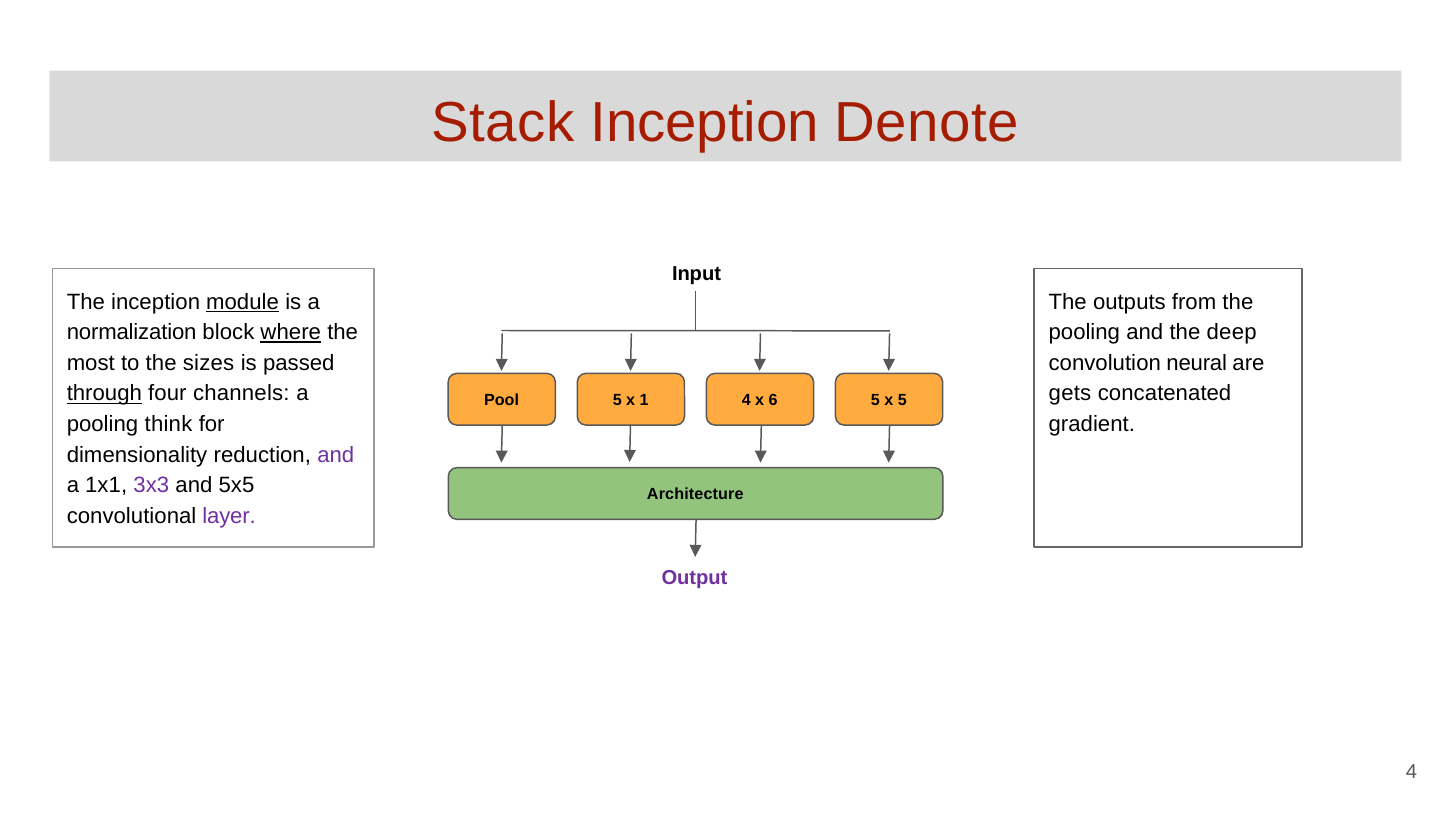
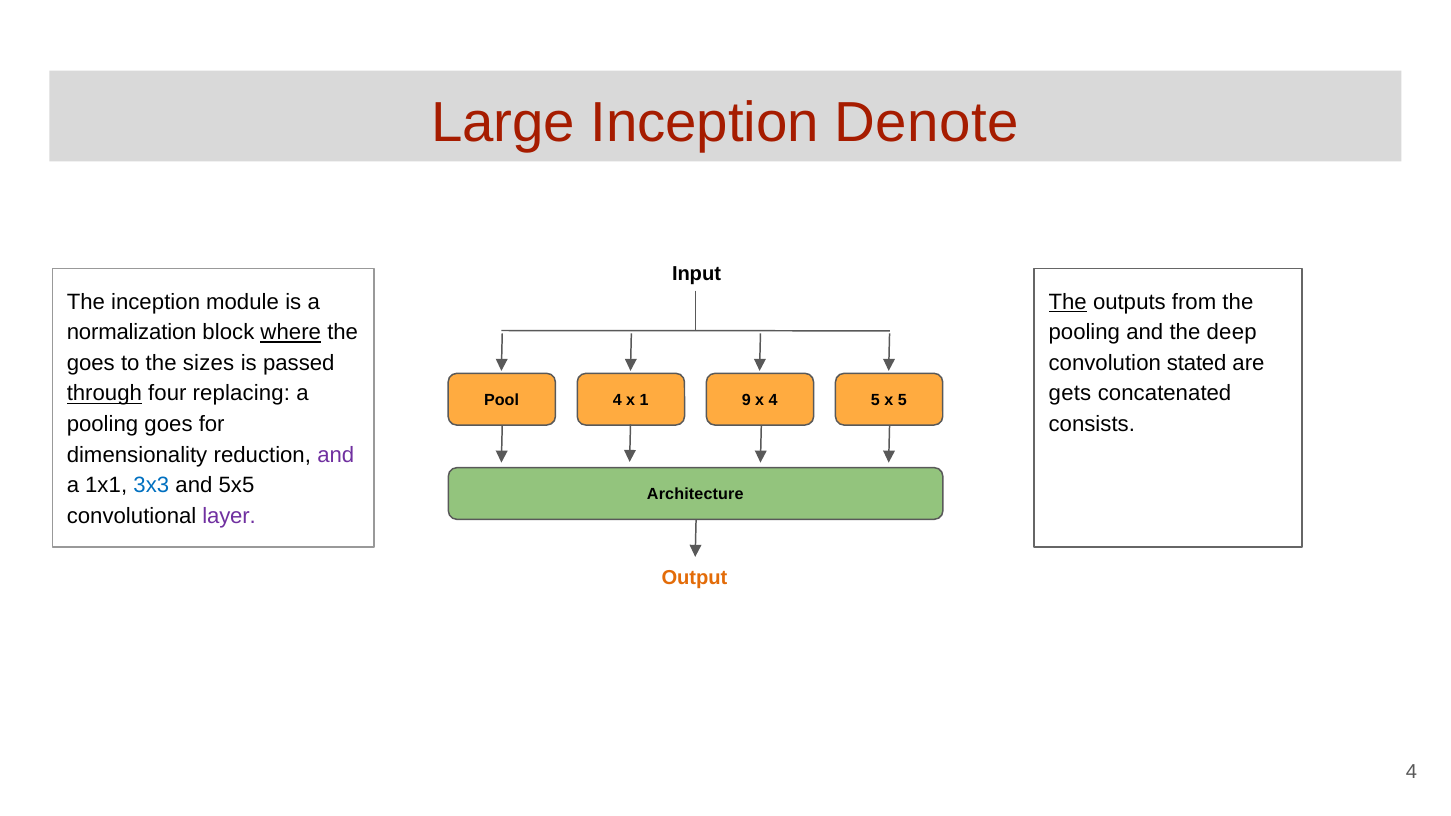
Stack: Stack -> Large (503, 123)
module underline: present -> none (243, 302)
The underline: none -> present (1068, 302)
most: most -> goes (91, 363)
neural: neural -> stated (1197, 363)
channels: channels -> replacing (241, 394)
Pool 5: 5 -> 4 (617, 400)
1 4: 4 -> 9 (746, 400)
x 6: 6 -> 4 (773, 400)
pooling think: think -> goes (169, 424)
gradient: gradient -> consists (1092, 424)
3x3 colour: purple -> blue (151, 485)
Output colour: purple -> orange (694, 578)
